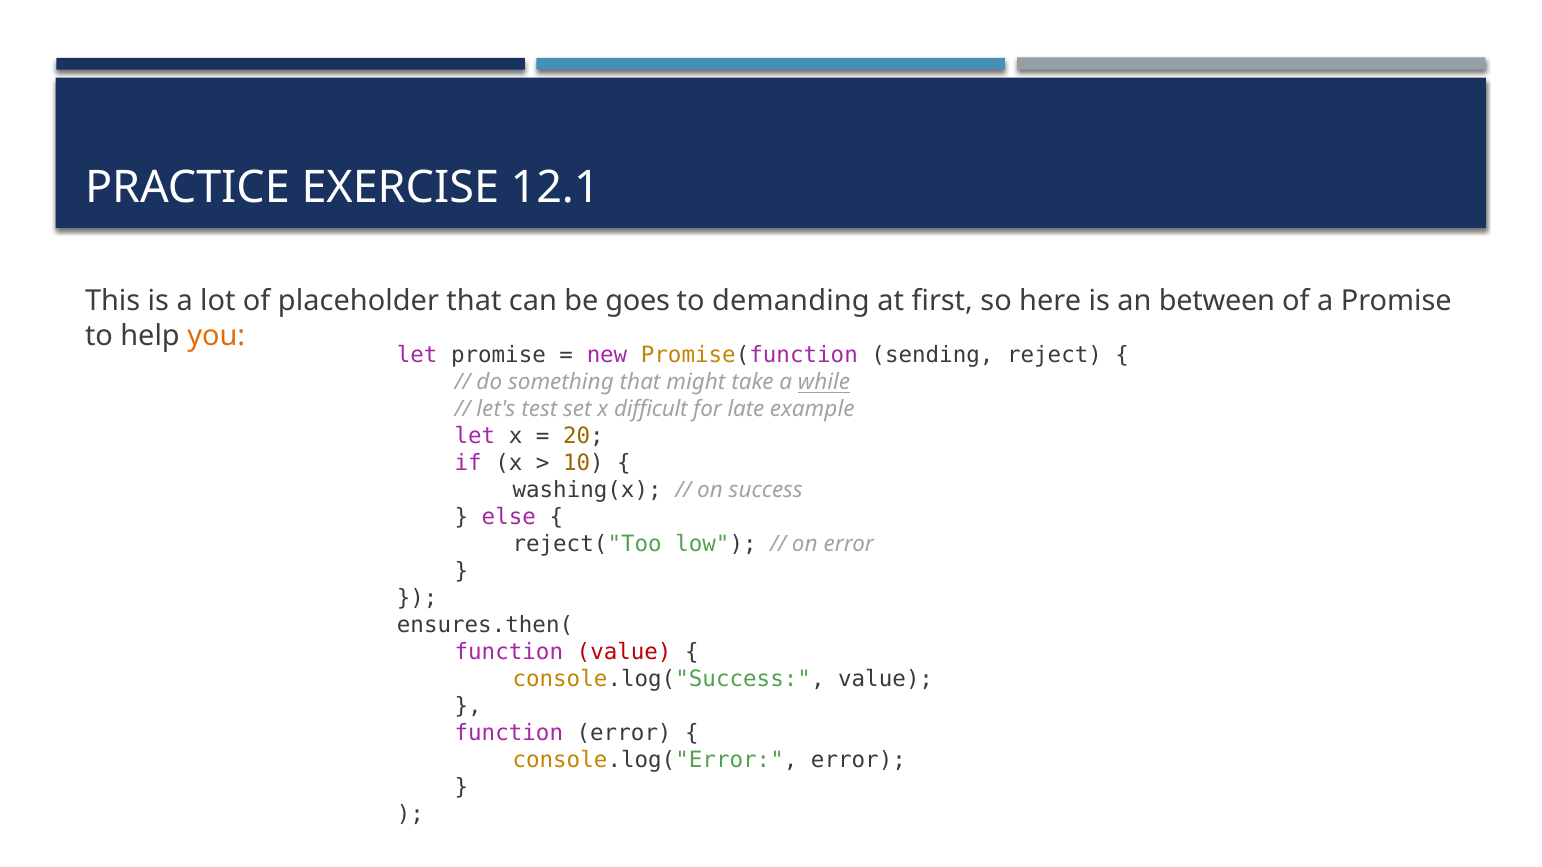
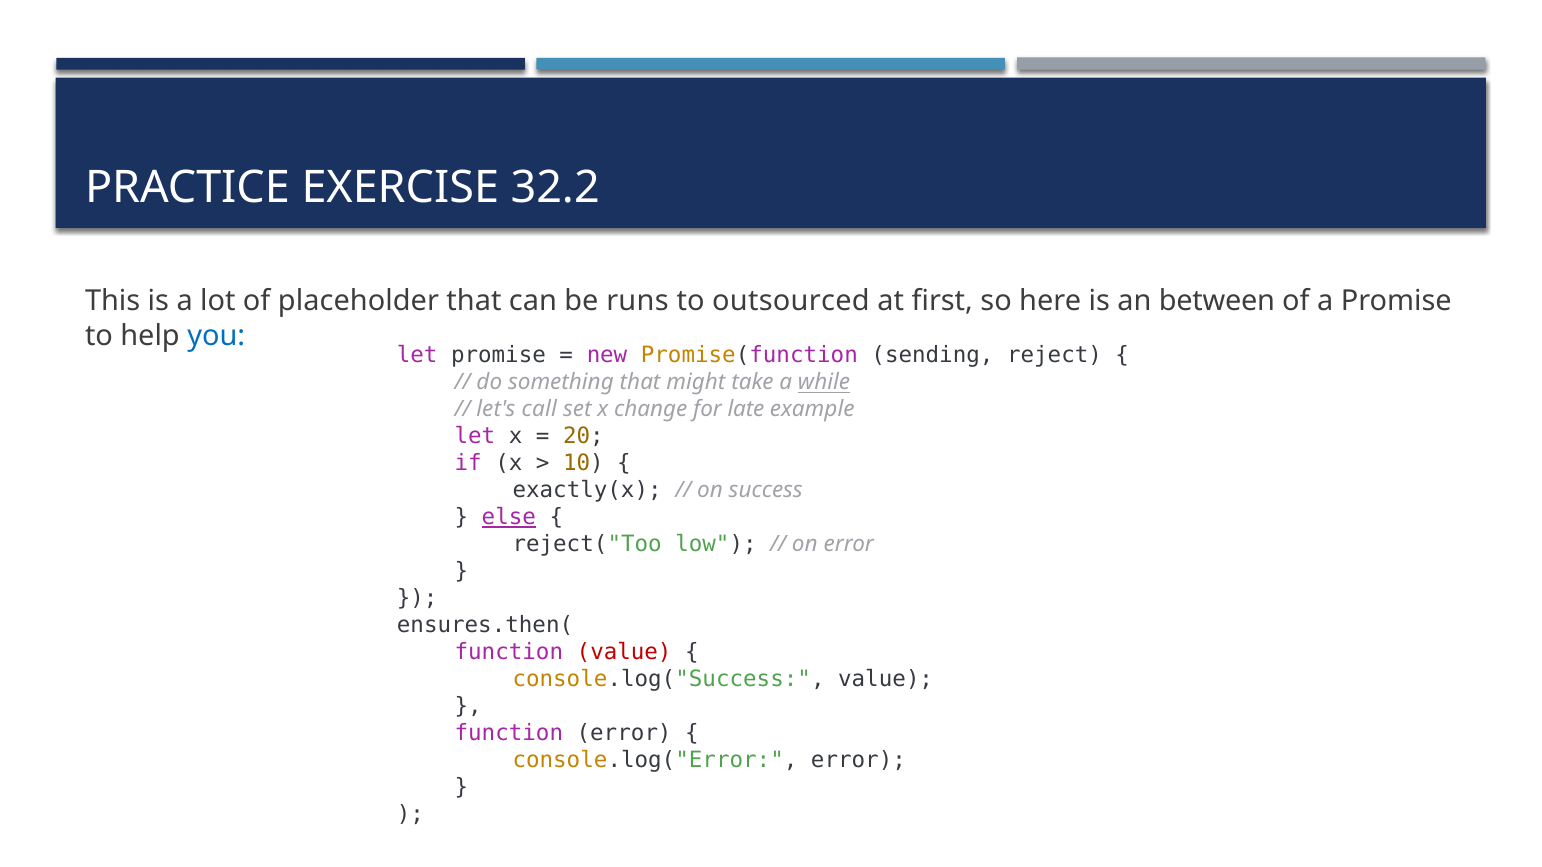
12.1: 12.1 -> 32.2 (555, 187)
goes: goes -> runs (637, 301)
demanding: demanding -> outsourced (791, 301)
you colour: orange -> blue (216, 336)
test: test -> call (539, 410)
difficult: difficult -> change (651, 410)
washing(x: washing(x -> exactly(x (587, 491)
else underline: none -> present (509, 518)
